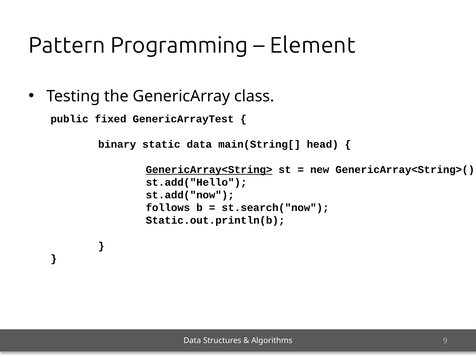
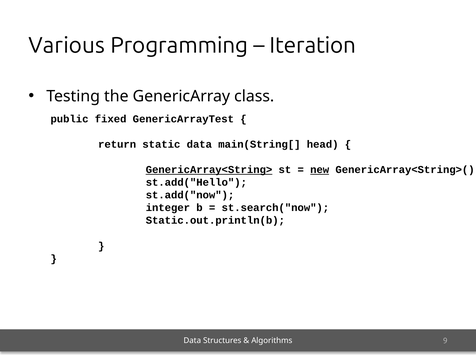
Pattern: Pattern -> Various (67, 46)
Element: Element -> Iteration (313, 46)
binary: binary -> return (117, 144)
new underline: none -> present (320, 170)
follows: follows -> integer (168, 208)
